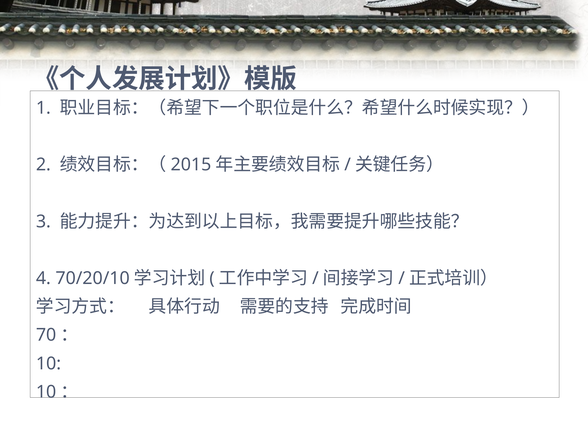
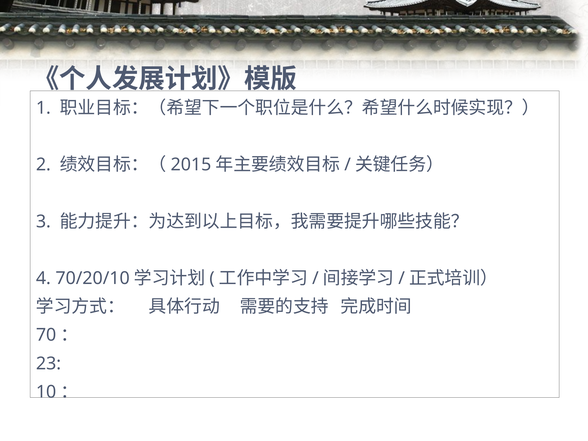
10: 10 -> 23 (48, 363)
